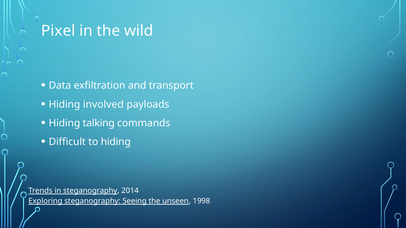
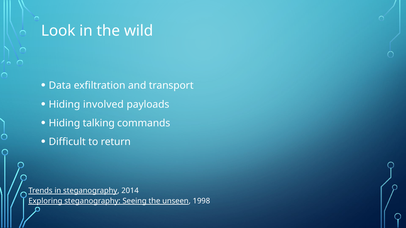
Pixel: Pixel -> Look (58, 31)
to hiding: hiding -> return (116, 142)
